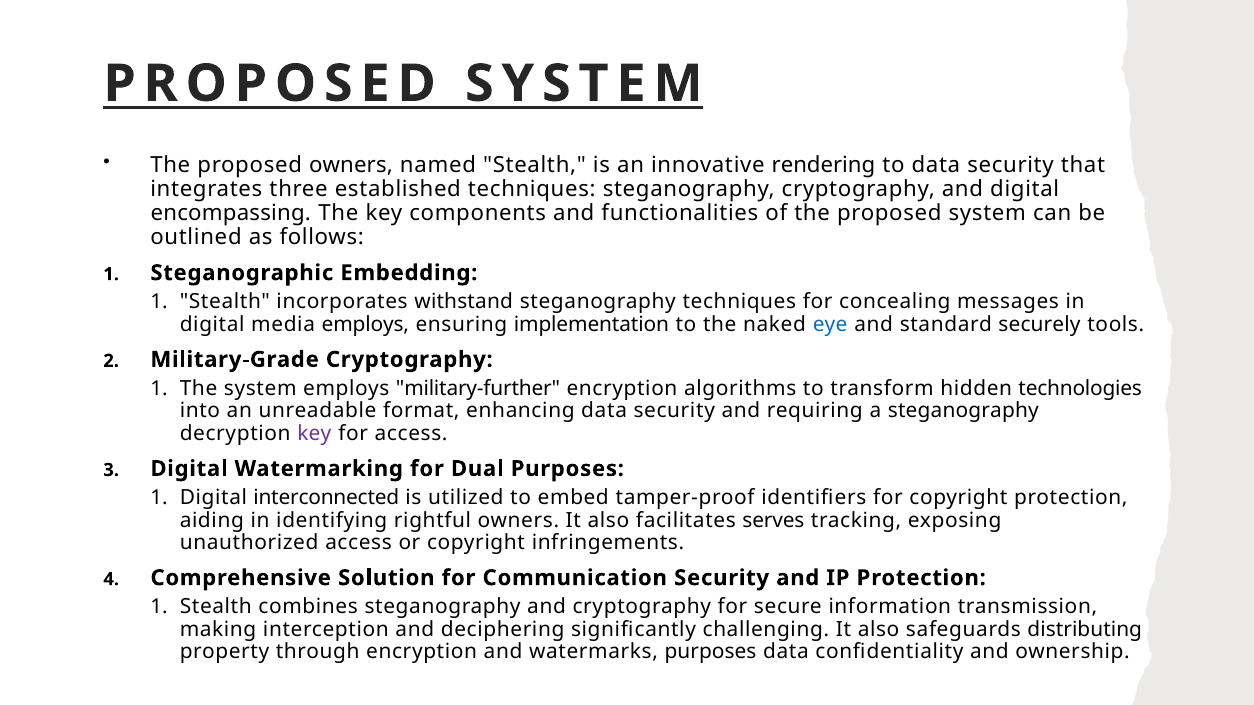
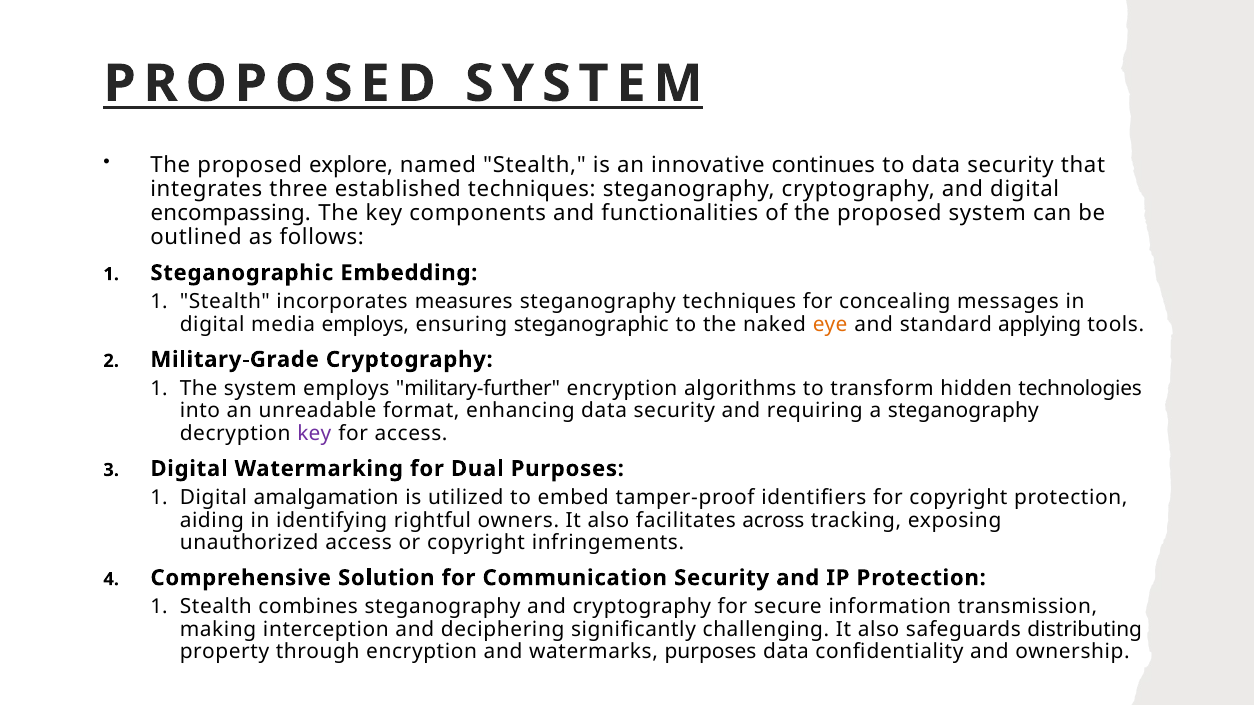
proposed owners: owners -> explore (351, 165)
rendering: rendering -> continues (823, 165)
withstand: withstand -> measures (464, 302)
ensuring implementation: implementation -> steganographic (591, 325)
eye colour: blue -> orange (830, 325)
securely: securely -> applying (1040, 325)
interconnected: interconnected -> amalgamation (326, 498)
serves: serves -> across (773, 520)
